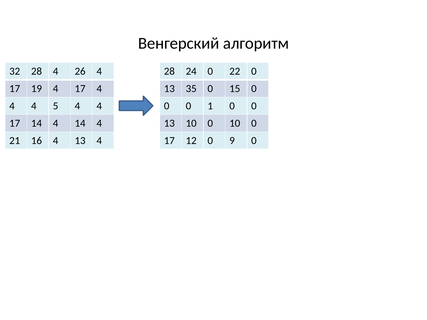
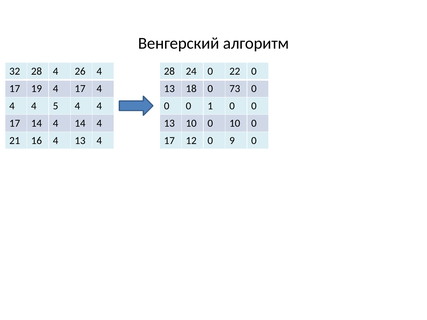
35: 35 -> 18 (191, 89)
15: 15 -> 73 (235, 89)
